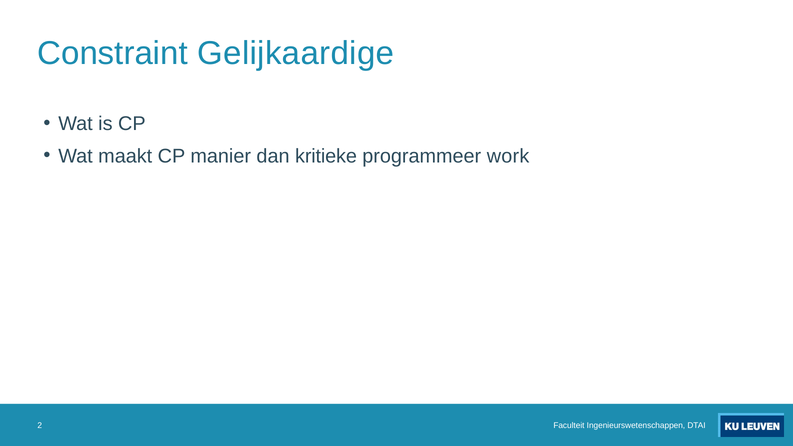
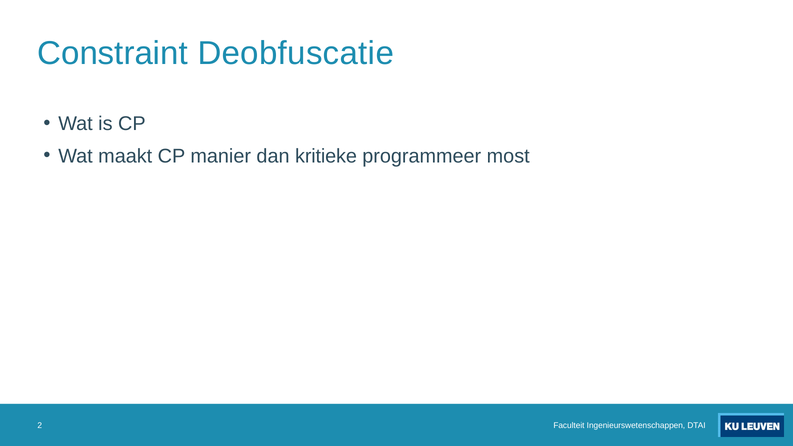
Gelijkaardige: Gelijkaardige -> Deobfuscatie (296, 53)
work: work -> most (508, 156)
